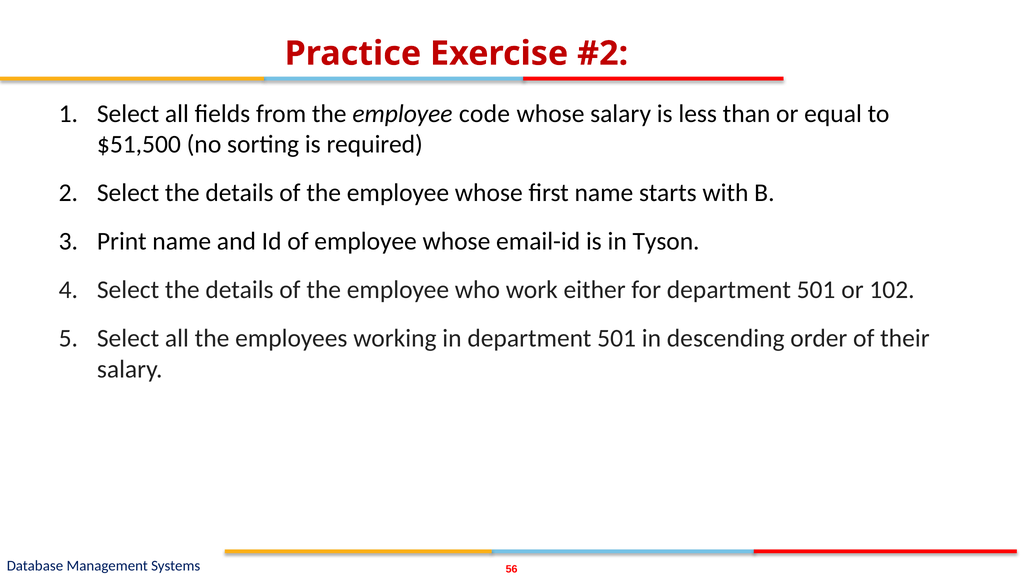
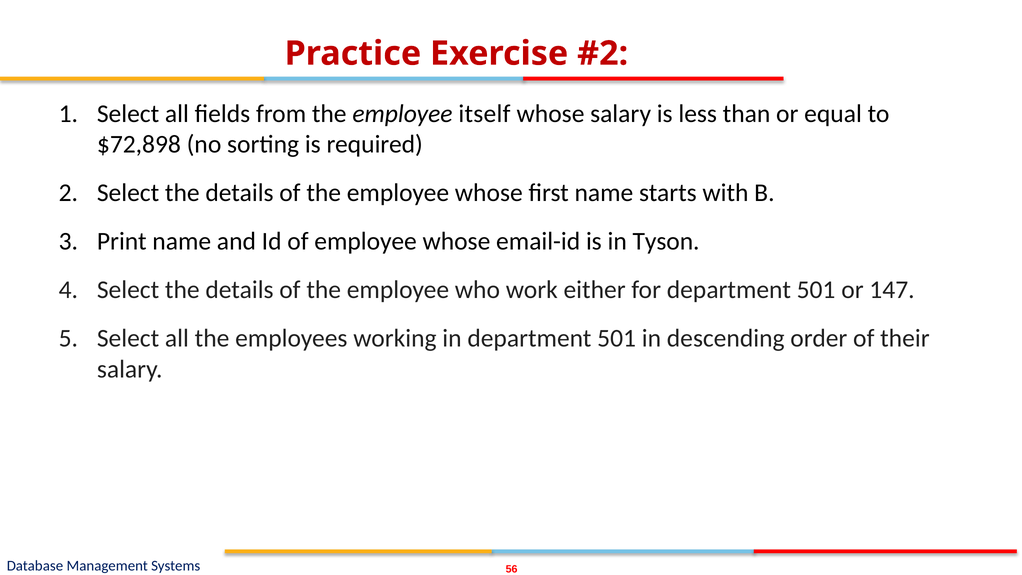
code: code -> itself (484, 114)
$51,500: $51,500 -> $72,898 (139, 144)
102: 102 -> 147 (892, 290)
